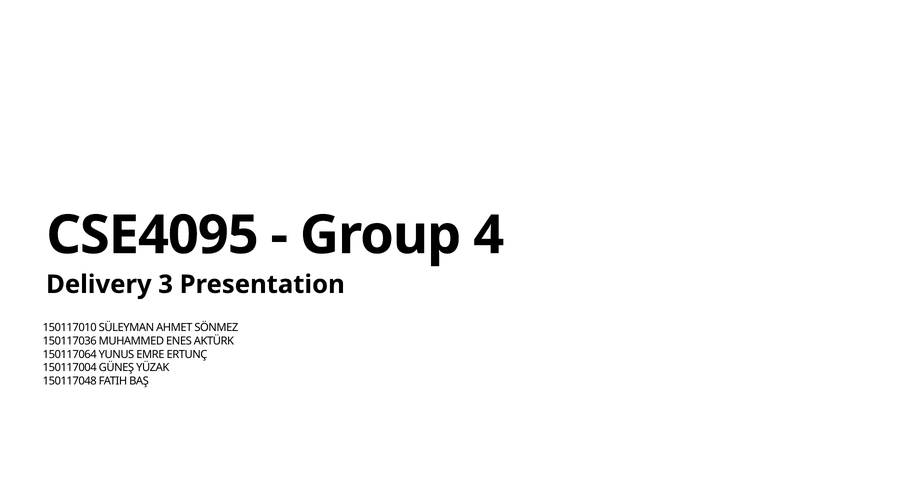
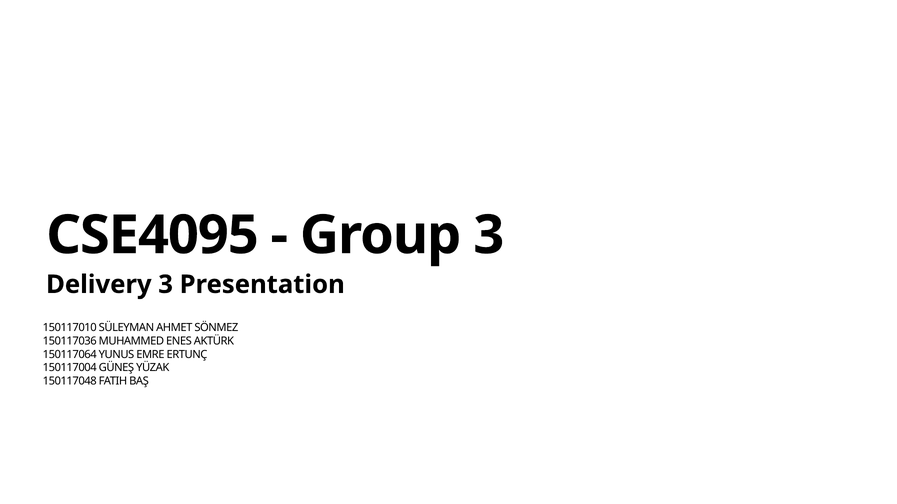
Group 4: 4 -> 3 (489, 236)
